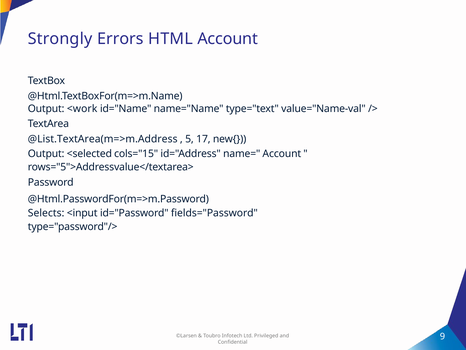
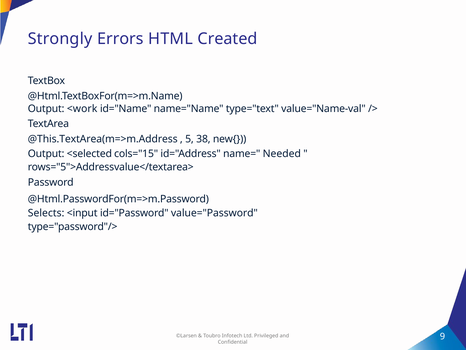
HTML Account: Account -> Created (228, 39)
@List.TextArea(m=>m.Address: @List.TextArea(m=>m.Address -> @This.TextArea(m=>m.Address (103, 139)
17: 17 -> 38 (203, 139)
name= Account: Account -> Needed (282, 153)
fields="Password: fields="Password -> value="Password (214, 213)
